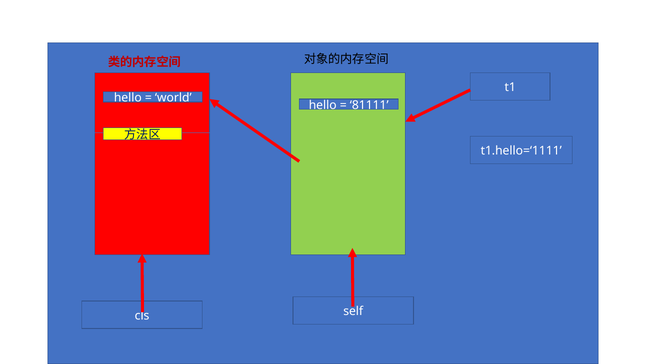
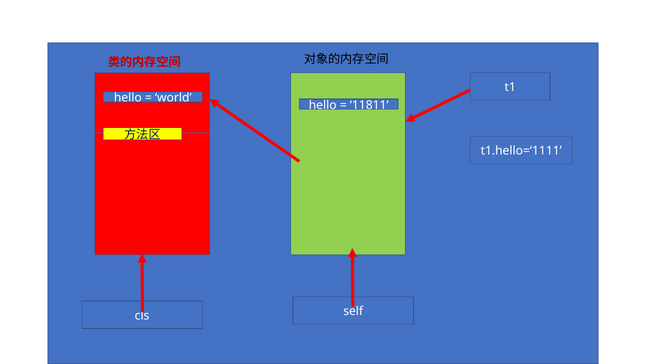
81111: 81111 -> 11811 (369, 105)
